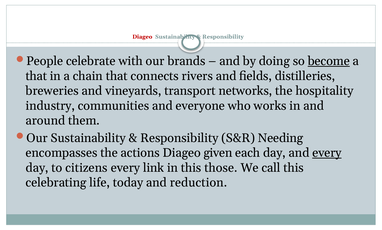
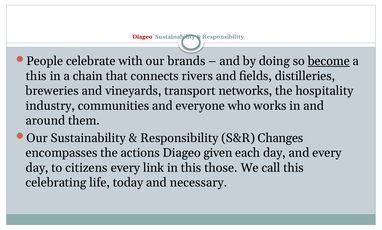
that: that -> this (36, 76)
Needing: Needing -> Changes (281, 138)
every underline: present -> none (327, 153)
reduction: reduction -> necessary (199, 182)
